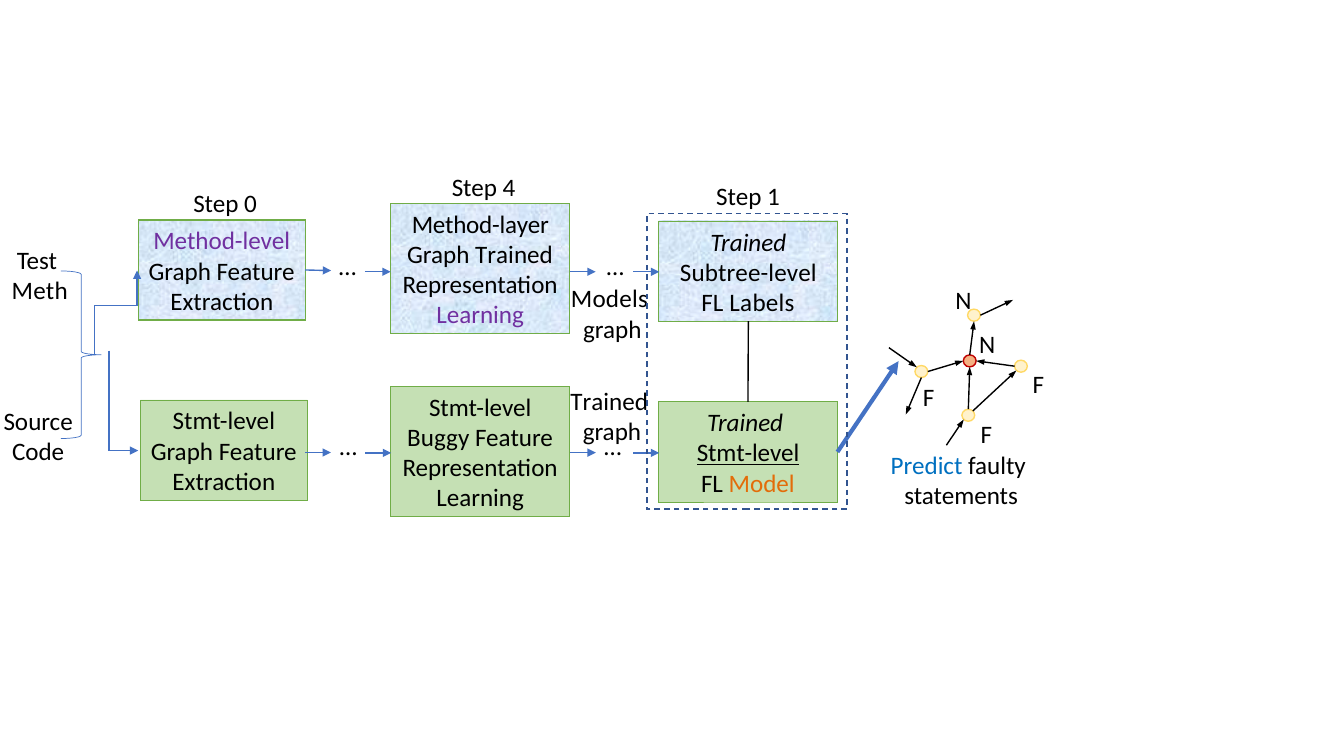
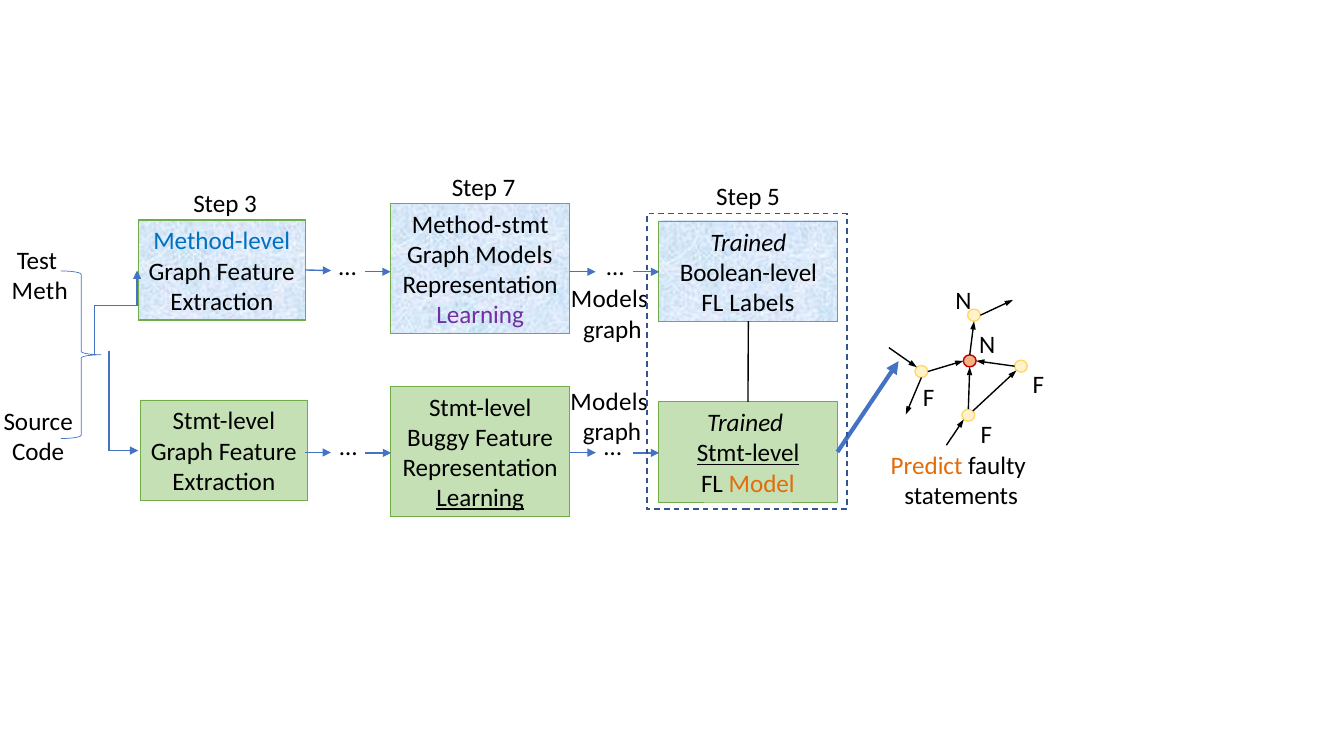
4: 4 -> 7 (509, 188)
1: 1 -> 5 (773, 197)
0: 0 -> 3 (251, 204)
Method-layer: Method-layer -> Method-stmt (480, 225)
Method-level colour: purple -> blue (222, 241)
Trained: Trained -> Models (514, 255)
Subtree-level: Subtree-level -> Boolean-level (748, 273)
Trained: Trained -> Models (609, 402)
Predict colour: blue -> orange (927, 466)
Learning underline: none -> present (480, 498)
